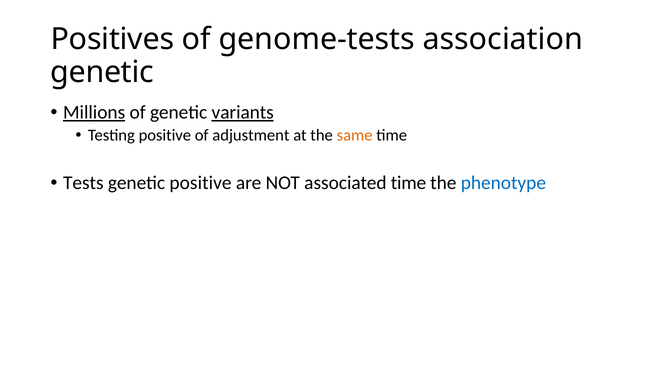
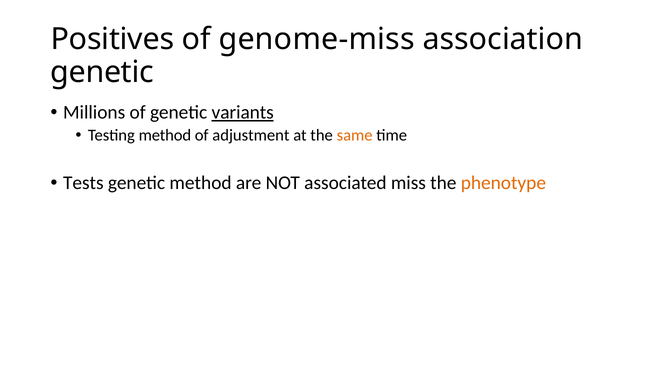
genome-tests: genome-tests -> genome-miss (317, 39)
Millions underline: present -> none (94, 112)
Testing positive: positive -> method (165, 135)
genetic positive: positive -> method (201, 183)
associated time: time -> miss (408, 183)
phenotype colour: blue -> orange (503, 183)
